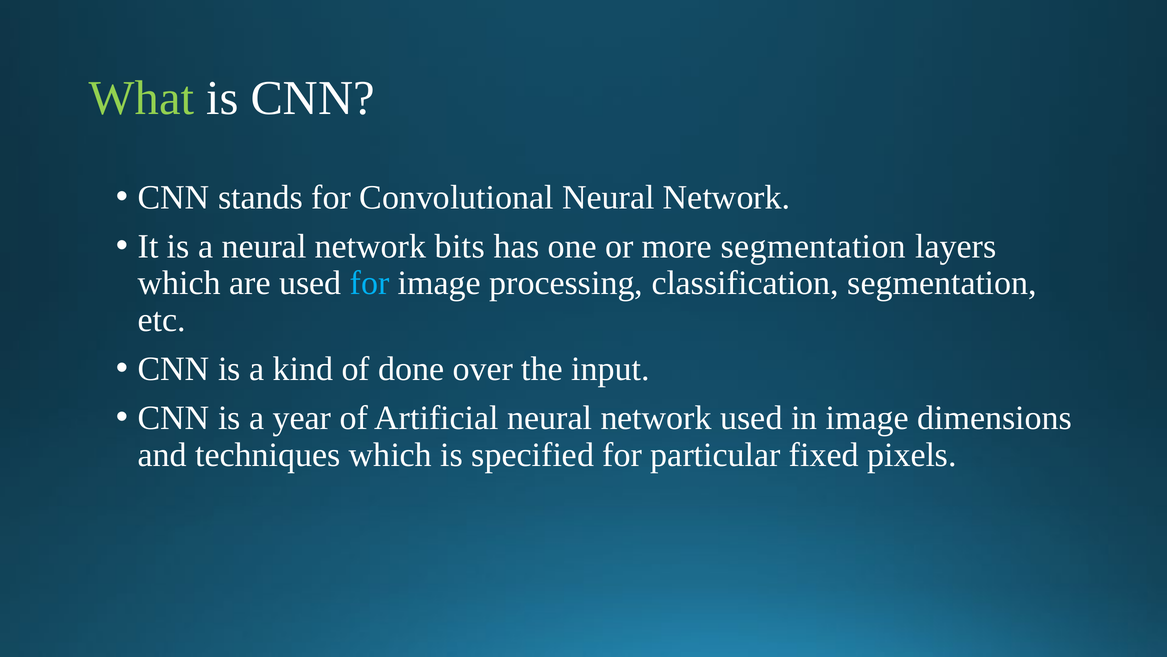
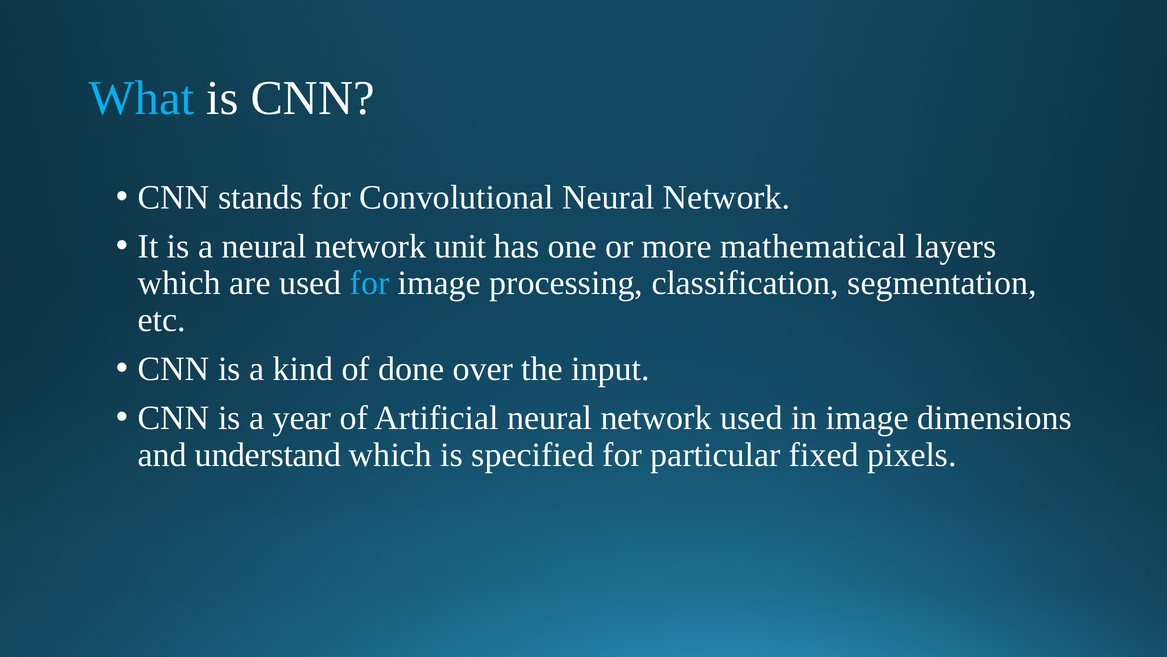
What colour: light green -> light blue (142, 98)
bits: bits -> unit (460, 246)
more segmentation: segmentation -> mathematical (813, 246)
techniques: techniques -> understand (268, 454)
